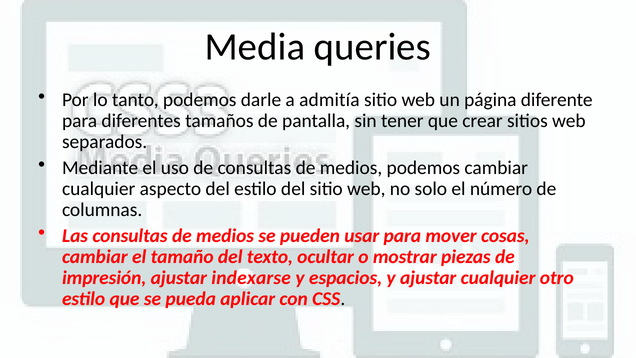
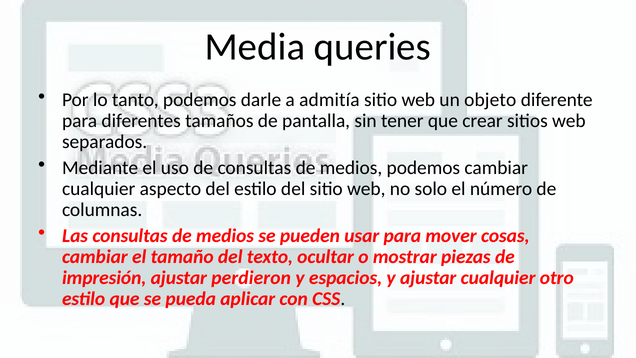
página: página -> objeto (490, 100)
indexarse: indexarse -> perdieron (251, 278)
